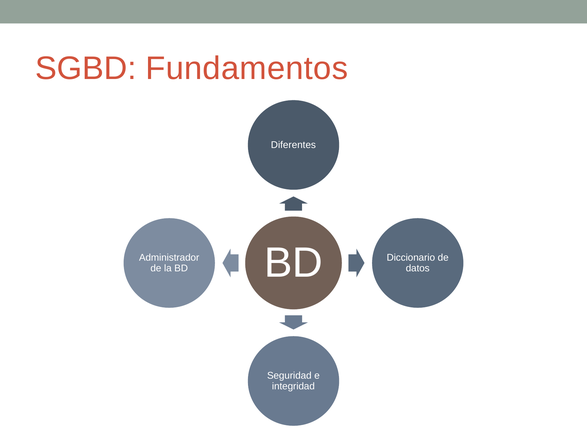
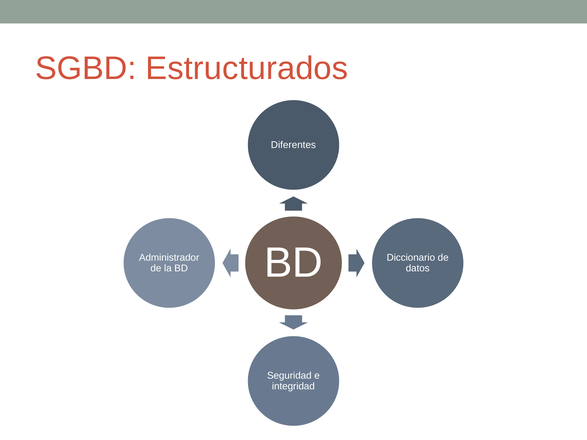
Fundamentos: Fundamentos -> Estructurados (247, 68)
